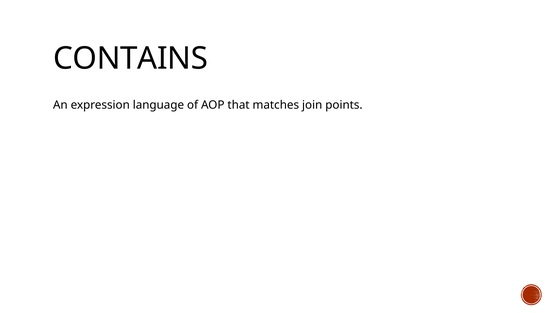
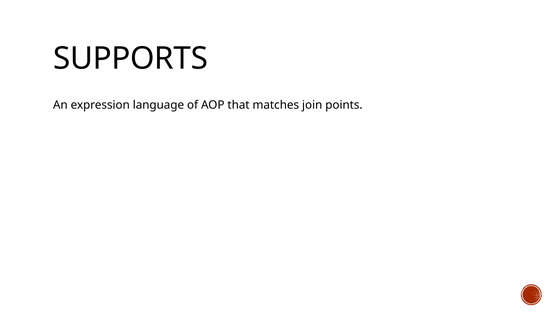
CONTAINS: CONTAINS -> SUPPORTS (131, 59)
